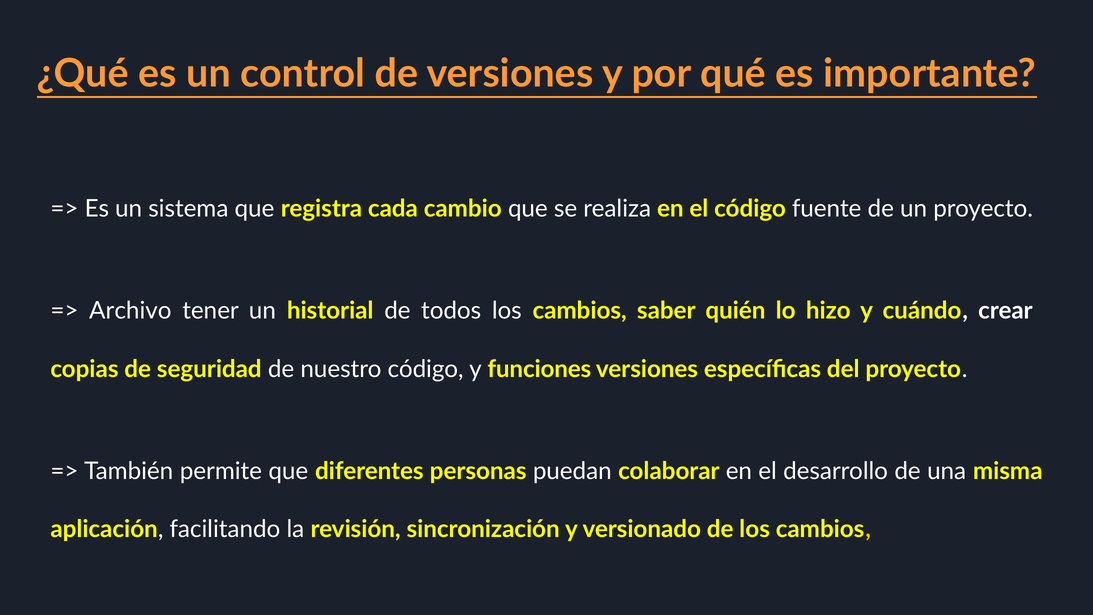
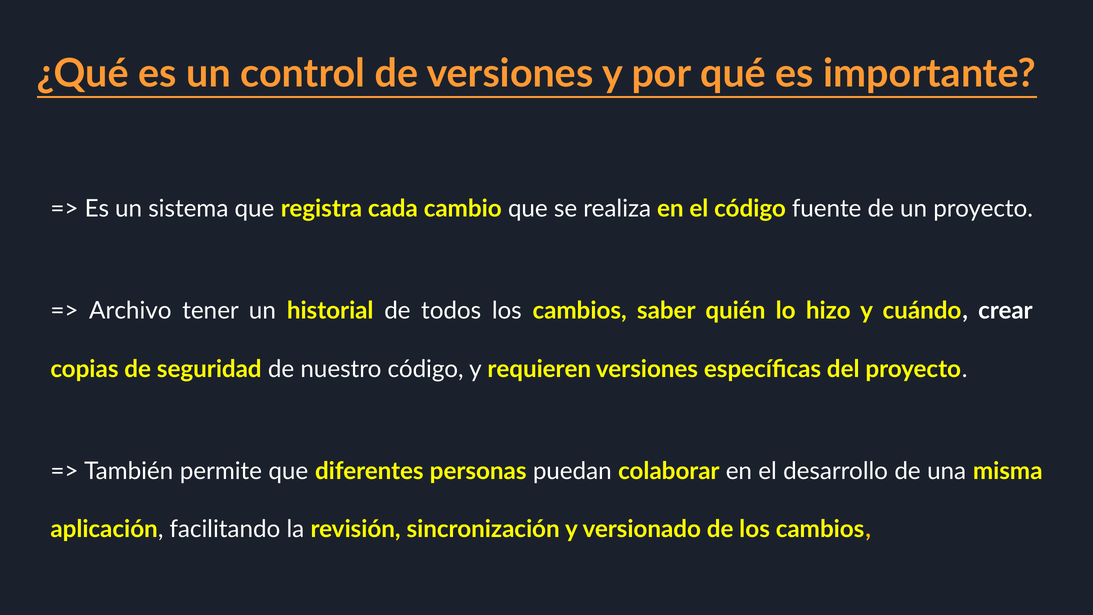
funciones: funciones -> requieren (539, 369)
